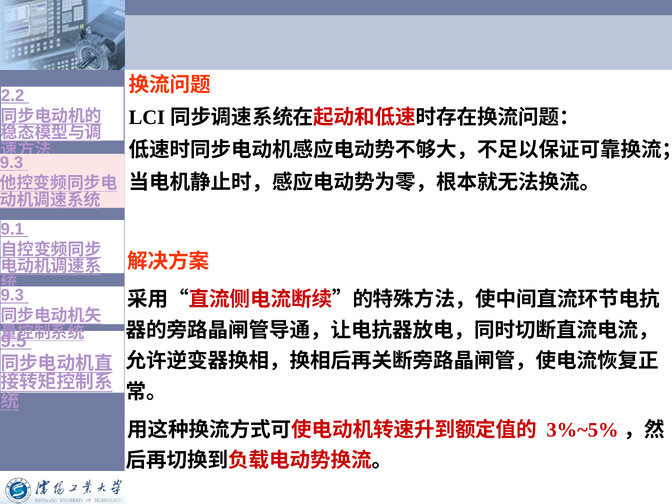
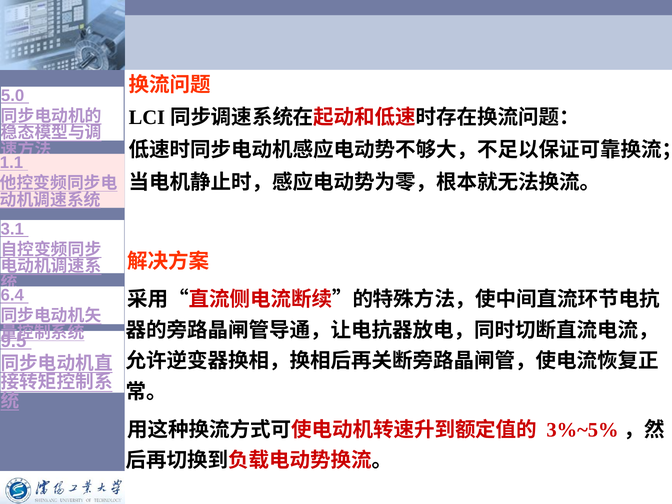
2.2: 2.2 -> 5.0 (13, 96)
9.3: 9.3 -> 1.1 (12, 163)
9.1: 9.1 -> 3.1 (12, 229)
9.3: 9.3 -> 6.4 (12, 295)
